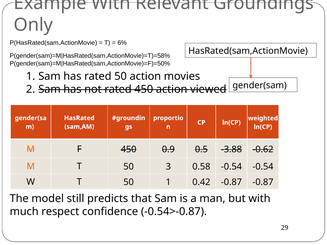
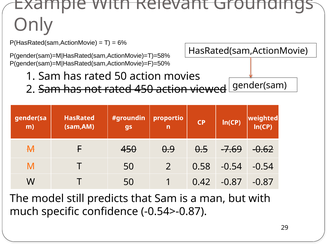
-3.88: -3.88 -> -7.69 (231, 149)
50 3: 3 -> 2 (168, 167)
respect: respect -> specific (60, 212)
